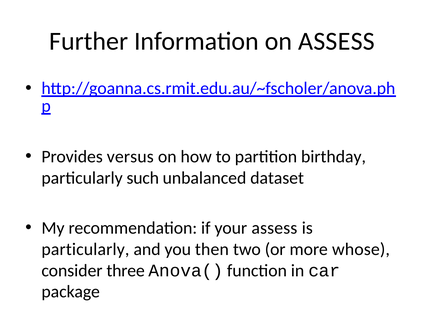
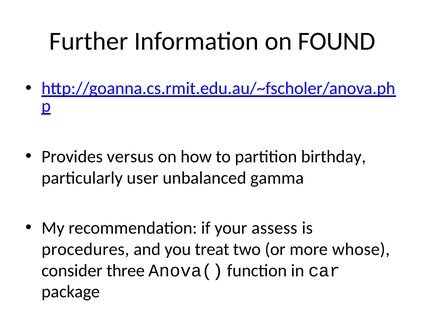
on ASSESS: ASSESS -> FOUND (337, 41)
such: such -> user (143, 178)
dataset: dataset -> gamma (277, 178)
particularly: particularly -> procedures (85, 249)
then: then -> treat (212, 249)
